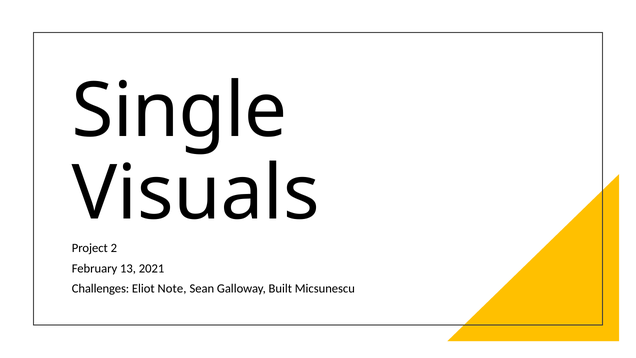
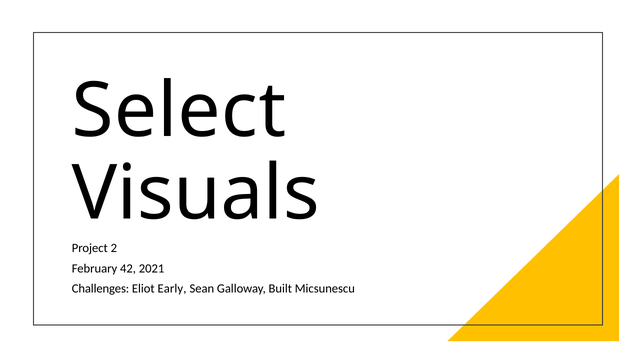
Single: Single -> Select (179, 111)
13: 13 -> 42 (128, 268)
Note: Note -> Early (172, 289)
